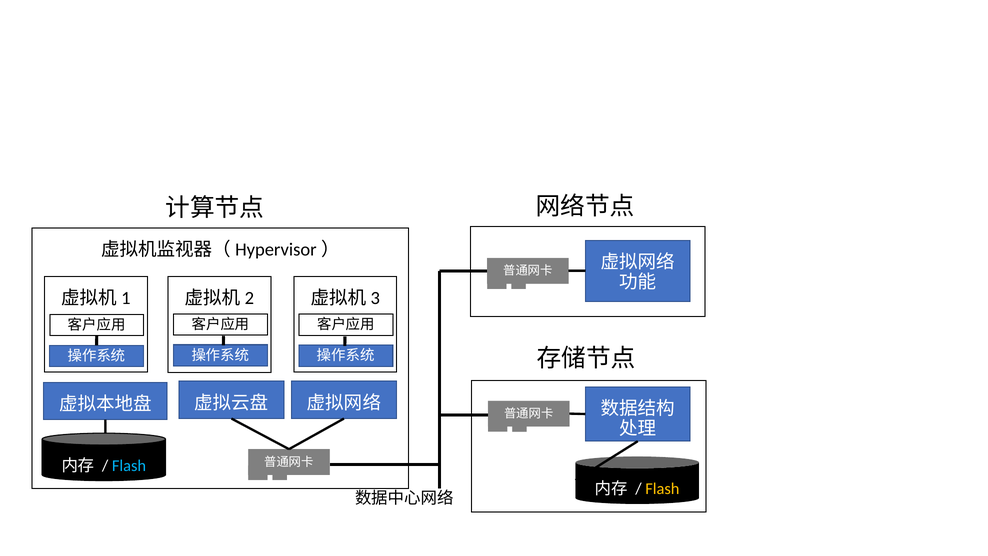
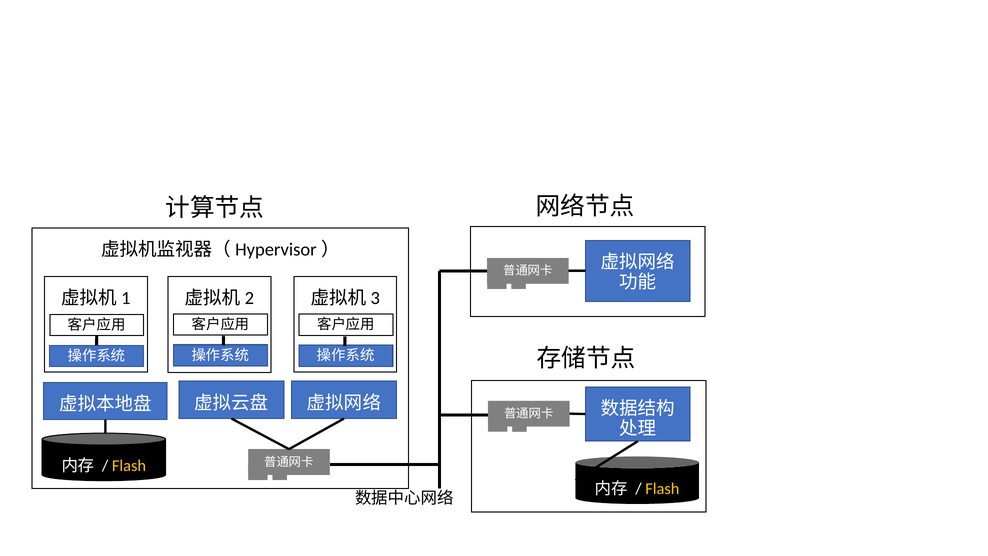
Flash colour: light blue -> yellow (129, 465)
